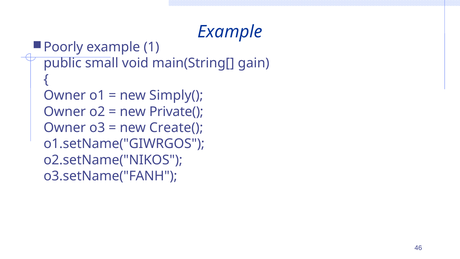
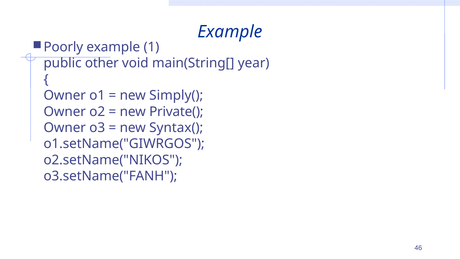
small: small -> other (102, 63)
gain: gain -> year (254, 63)
Create(: Create( -> Syntax( (176, 128)
